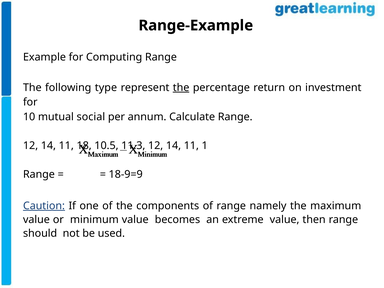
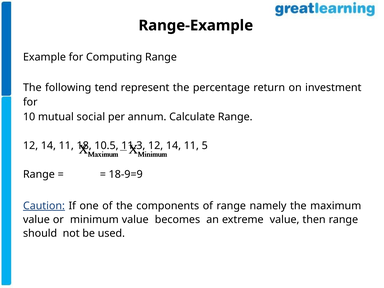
type: type -> tend (106, 88)
the underline: present -> none (181, 88)
1: 1 -> 5 (205, 146)
